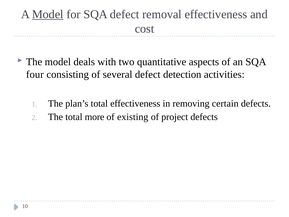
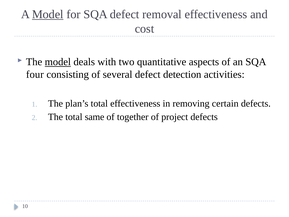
model underline: none -> present (58, 62)
more: more -> same (95, 117)
existing: existing -> together (133, 117)
